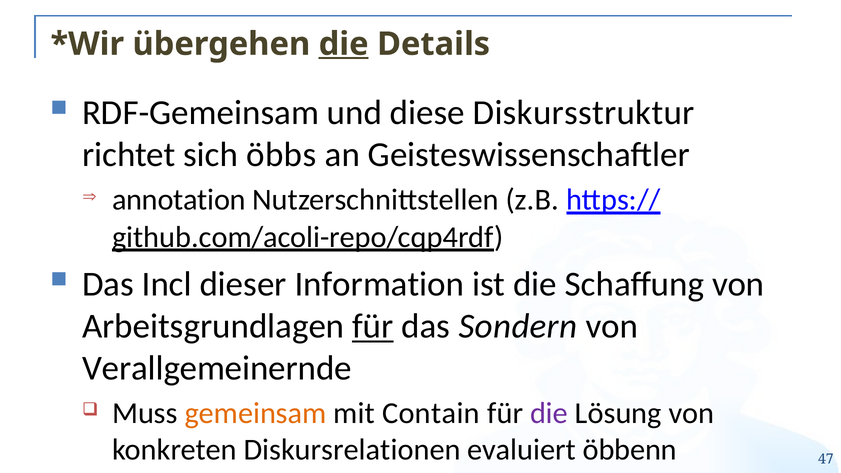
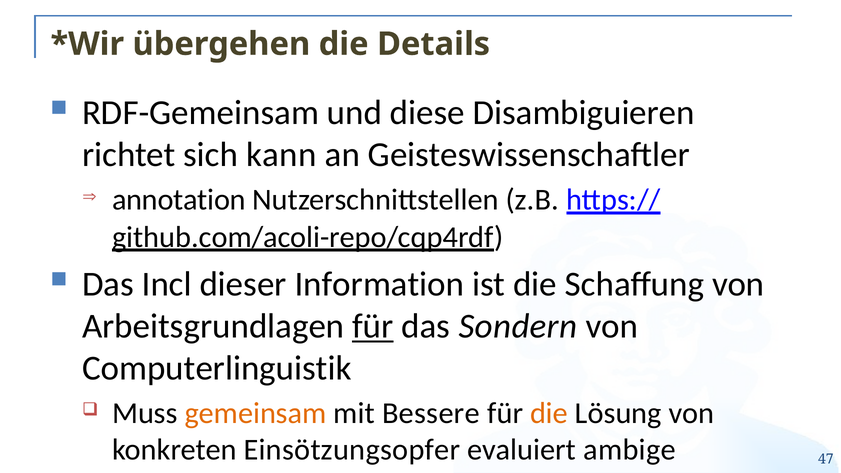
die underline: present -> none (344, 44)
Diskursstruktur: Diskursstruktur -> Disambiguieren (584, 113)
öbbs: öbbs -> kann (281, 155)
Verallgemeinernde: Verallgemeinernde -> Computerlinguistik (217, 368)
Contain: Contain -> Bessere (431, 413)
die colour: purple -> orange (549, 413)
Diskursrelationen: Diskursrelationen -> Einsötzungsopfer (352, 450)
öbbenn: öbbenn -> ambige (630, 450)
